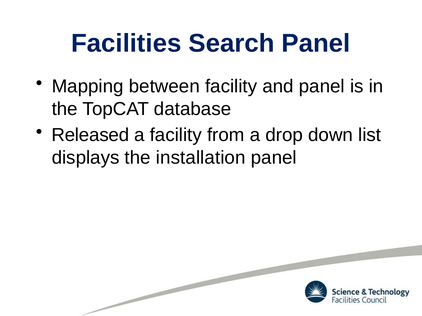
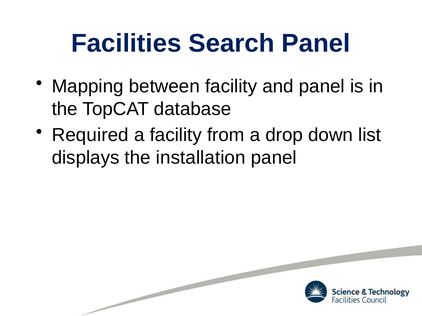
Released: Released -> Required (90, 135)
